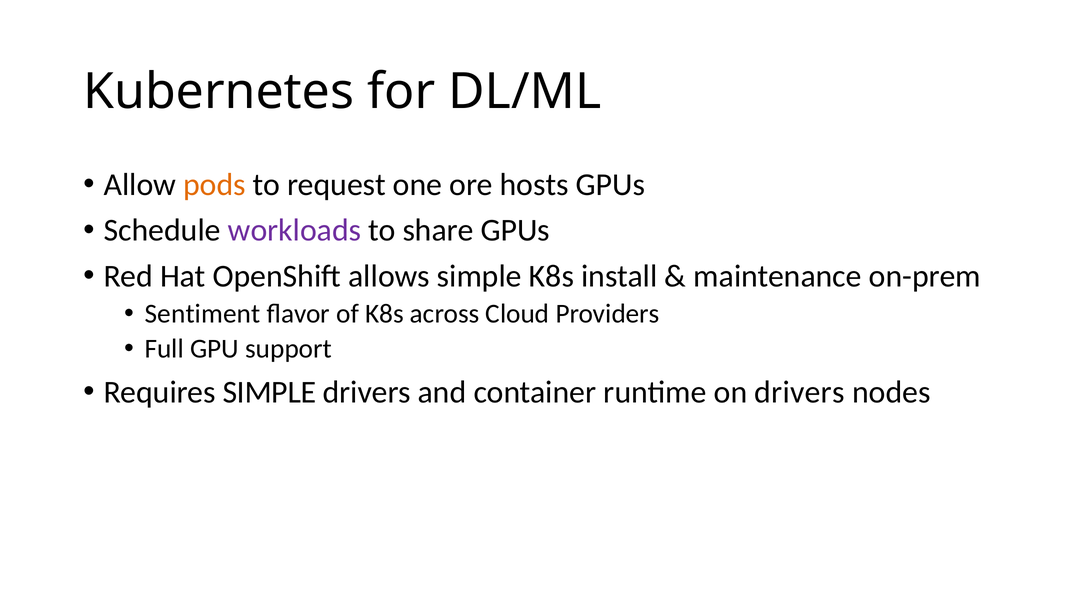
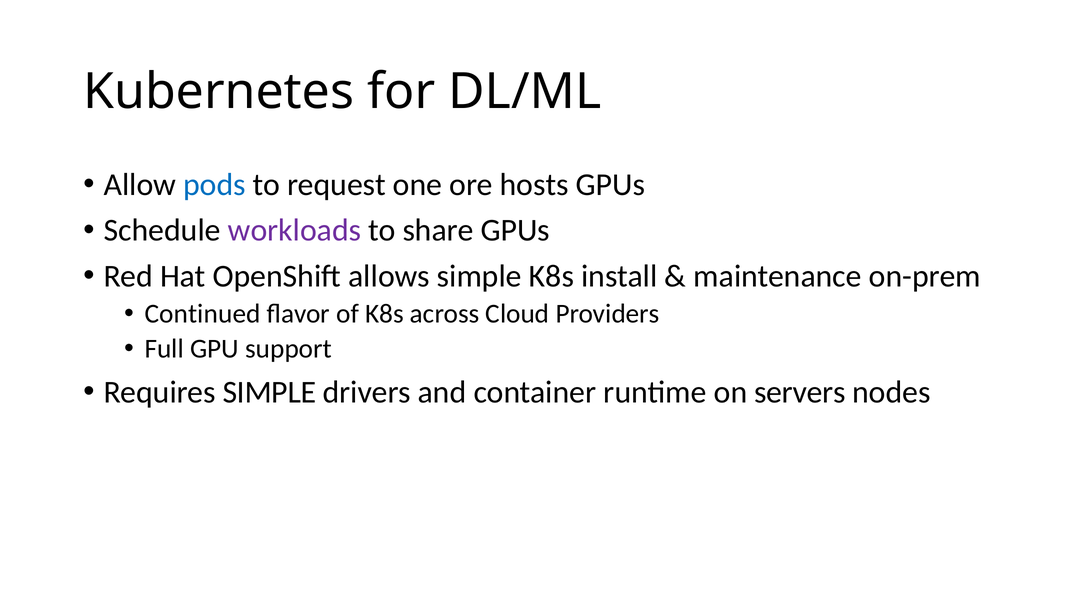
pods colour: orange -> blue (214, 185)
Sentiment: Sentiment -> Continued (203, 314)
on drivers: drivers -> servers (800, 392)
